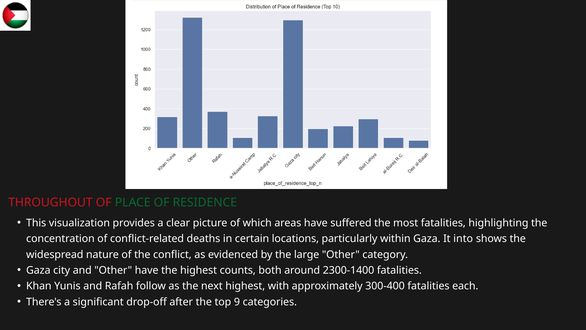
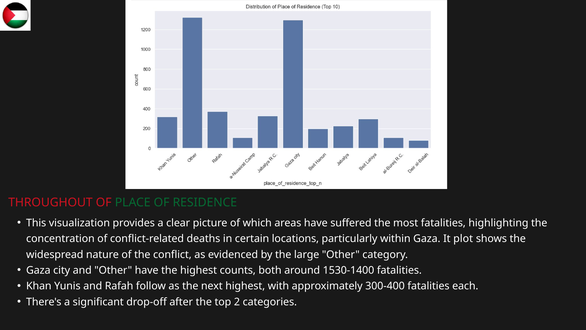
into: into -> plot (463, 238)
2300-1400: 2300-1400 -> 1530-1400 (349, 270)
9: 9 -> 2 (237, 302)
